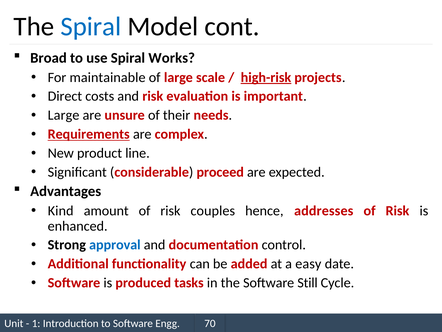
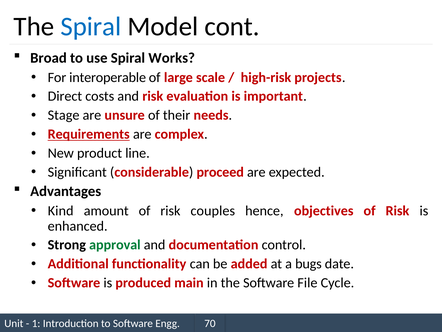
maintainable: maintainable -> interoperable (108, 77)
high-risk underline: present -> none (266, 77)
Large: Large -> Stage (64, 115)
addresses: addresses -> objectives (324, 210)
approval colour: blue -> green (115, 245)
easy: easy -> bugs (308, 264)
tasks: tasks -> main (189, 282)
Still: Still -> File (307, 282)
